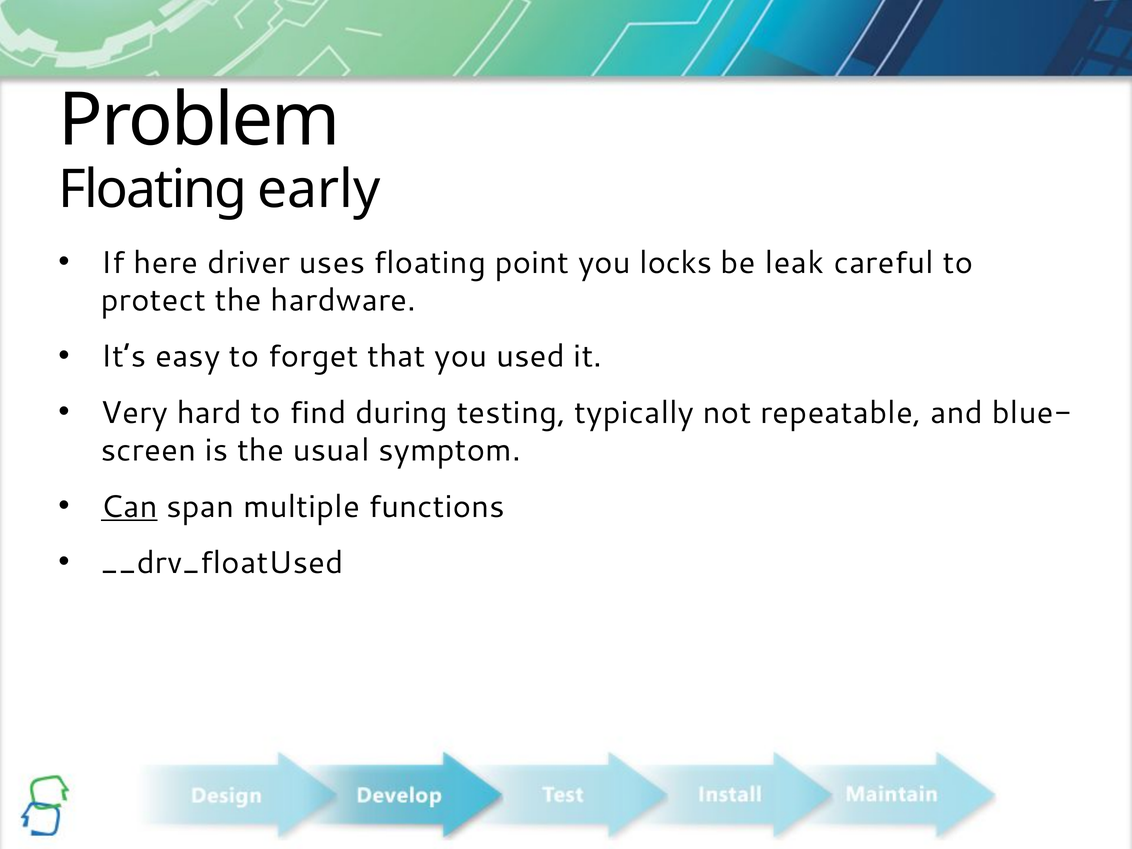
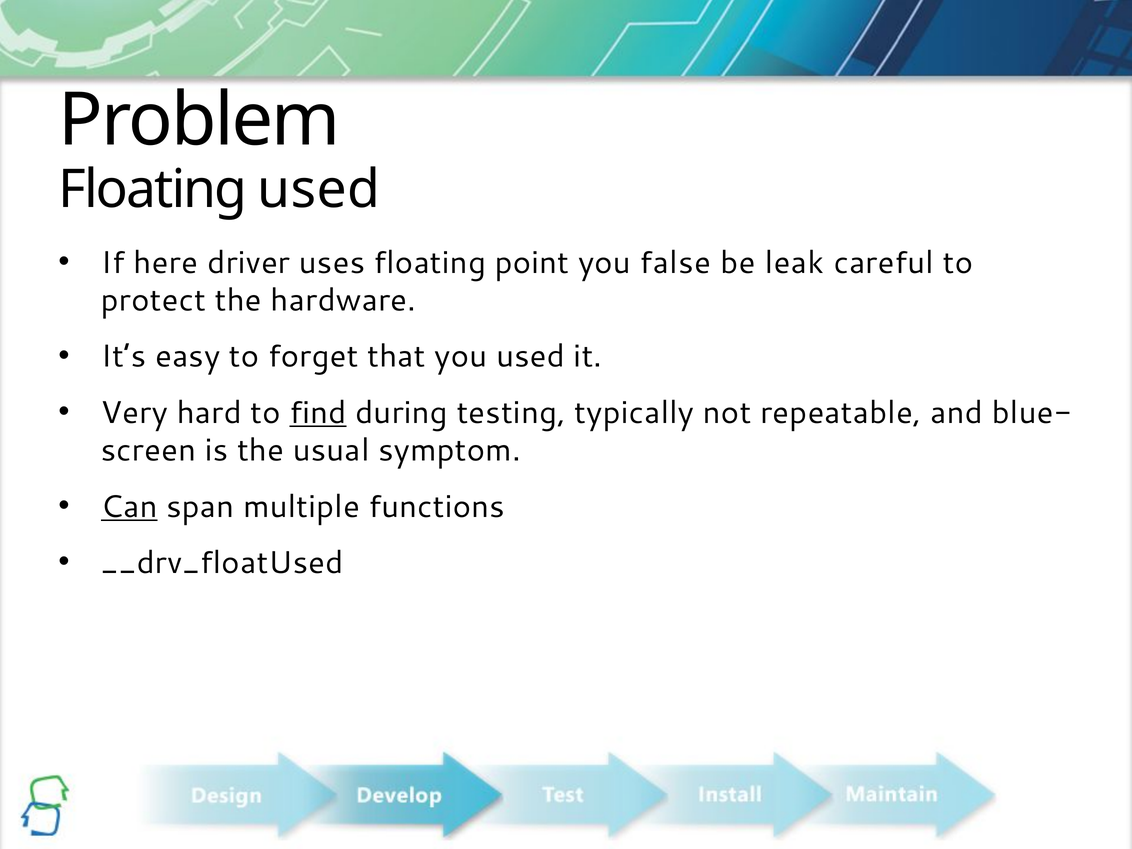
Floating early: early -> used (319, 189)
locks: locks -> false (676, 263)
find underline: none -> present (318, 413)
